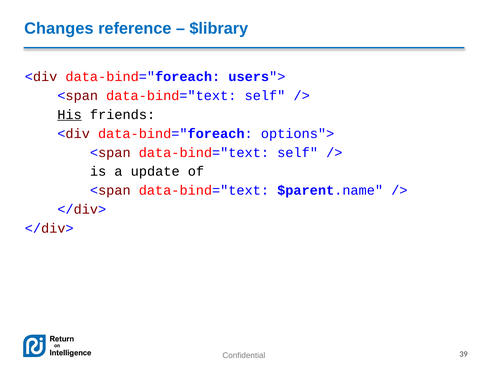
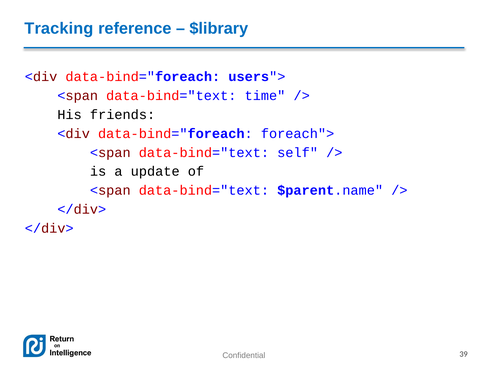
Changes: Changes -> Tracking (59, 29)
self: self -> time (265, 96)
His underline: present -> none (70, 115)
options">: options"> -> foreach"> (298, 134)
